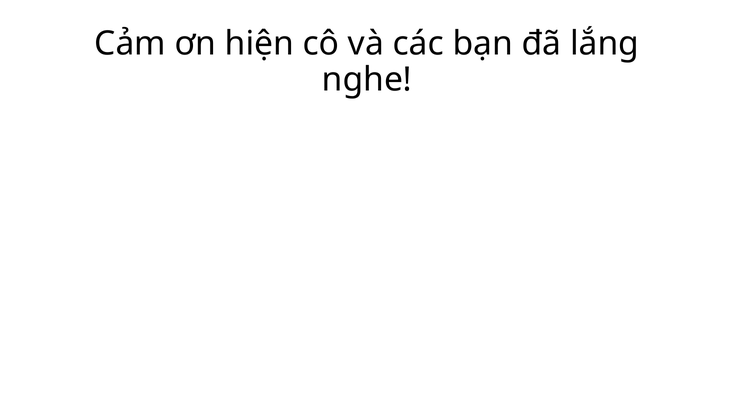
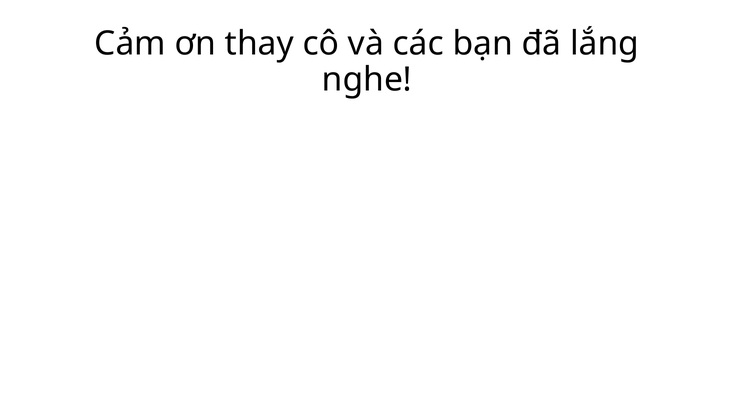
hiện: hiện -> thay (259, 43)
